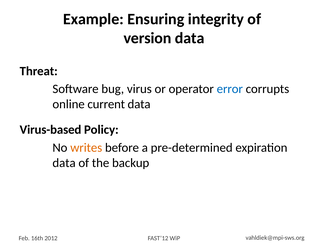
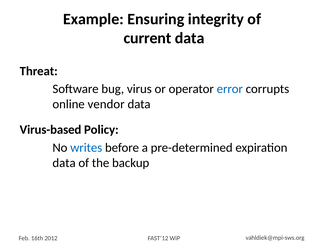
version: version -> current (147, 38)
current: current -> vendor (106, 104)
writes colour: orange -> blue (86, 148)
